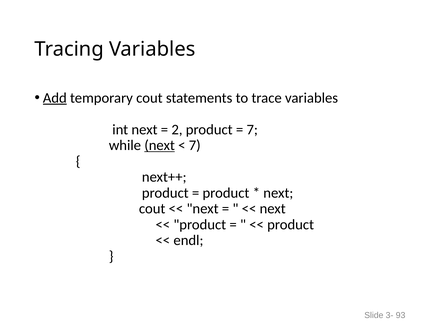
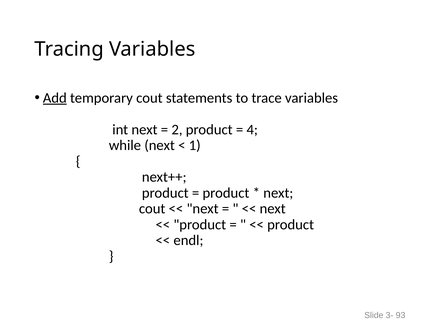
7: 7 -> 4 (252, 130)
next underline: present -> none (160, 145)
7: 7 -> 1 (195, 145)
